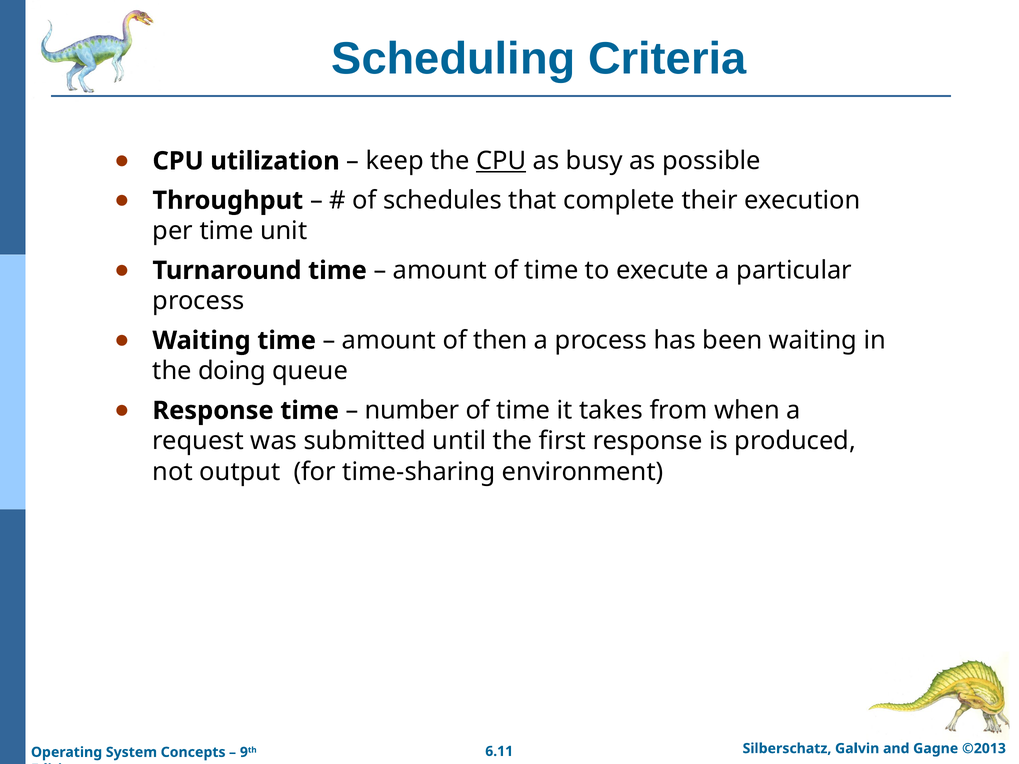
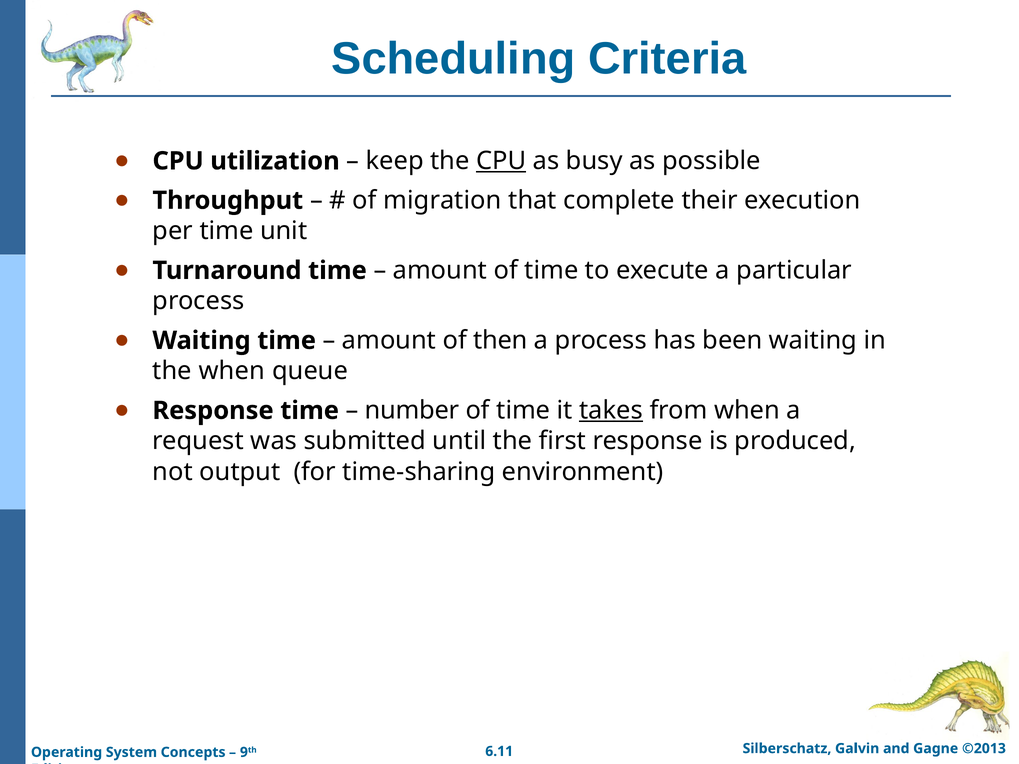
schedules: schedules -> migration (442, 201)
the doing: doing -> when (232, 371)
takes underline: none -> present (611, 411)
